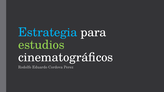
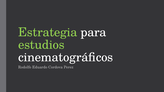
Estrategia colour: light blue -> light green (48, 32)
